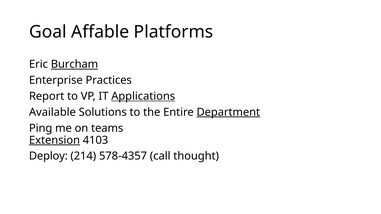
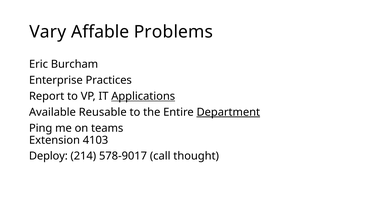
Goal: Goal -> Vary (48, 32)
Platforms: Platforms -> Problems (173, 32)
Burcham underline: present -> none (74, 64)
Solutions: Solutions -> Reusable (103, 112)
Extension underline: present -> none (55, 140)
578-4357: 578-4357 -> 578-9017 (123, 156)
